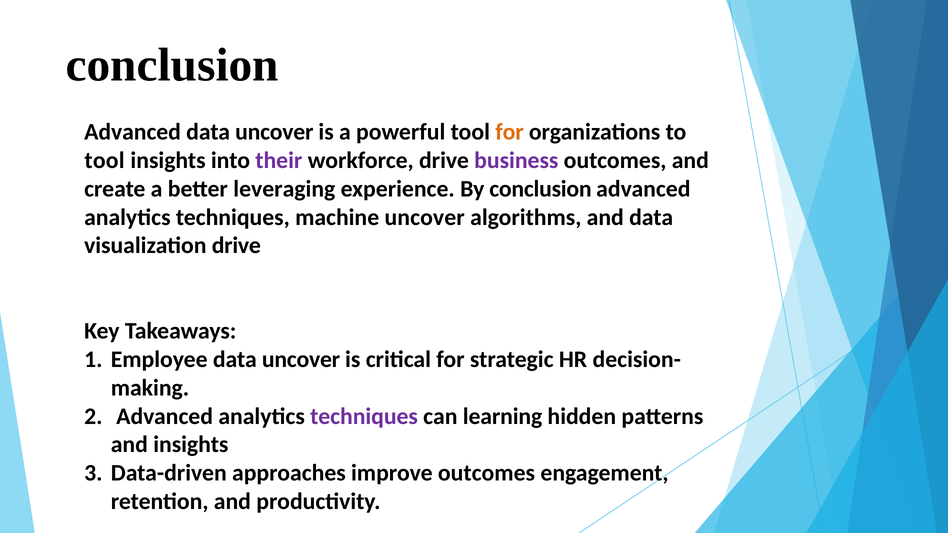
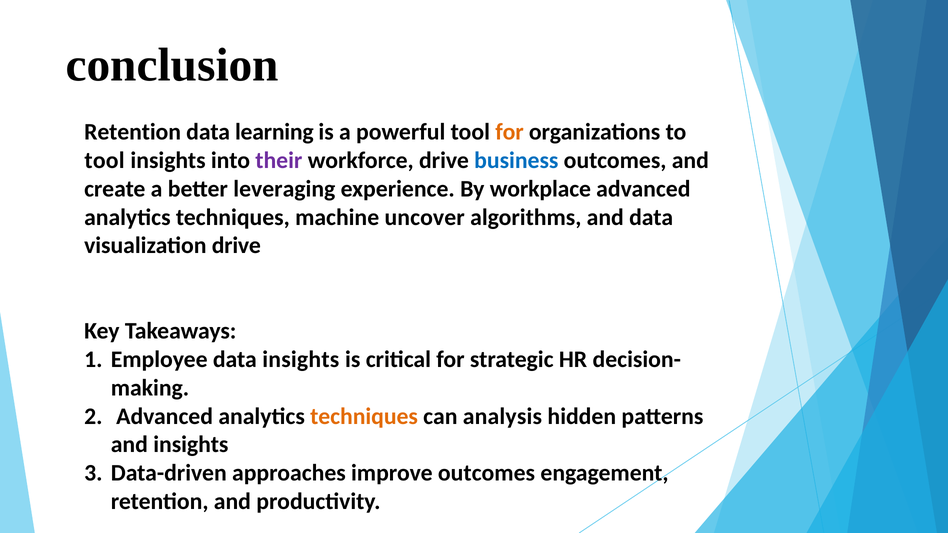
Advanced: Advanced -> Retention (133, 132)
uncover: uncover -> learning (274, 132)
business colour: purple -> blue (516, 160)
By conclusion: conclusion -> workplace (540, 189)
Employee data uncover: uncover -> insights (301, 360)
techniques colour: purple -> orange (364, 416)
learning: learning -> analysis (502, 416)
